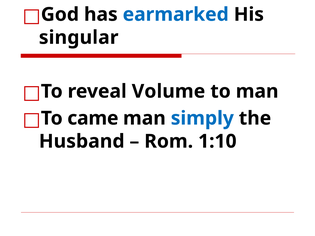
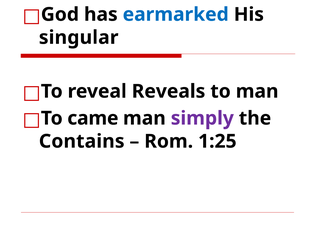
Volume: Volume -> Reveals (169, 91)
simply colour: blue -> purple (202, 118)
Husband: Husband -> Contains (82, 141)
1:10: 1:10 -> 1:25 (217, 141)
